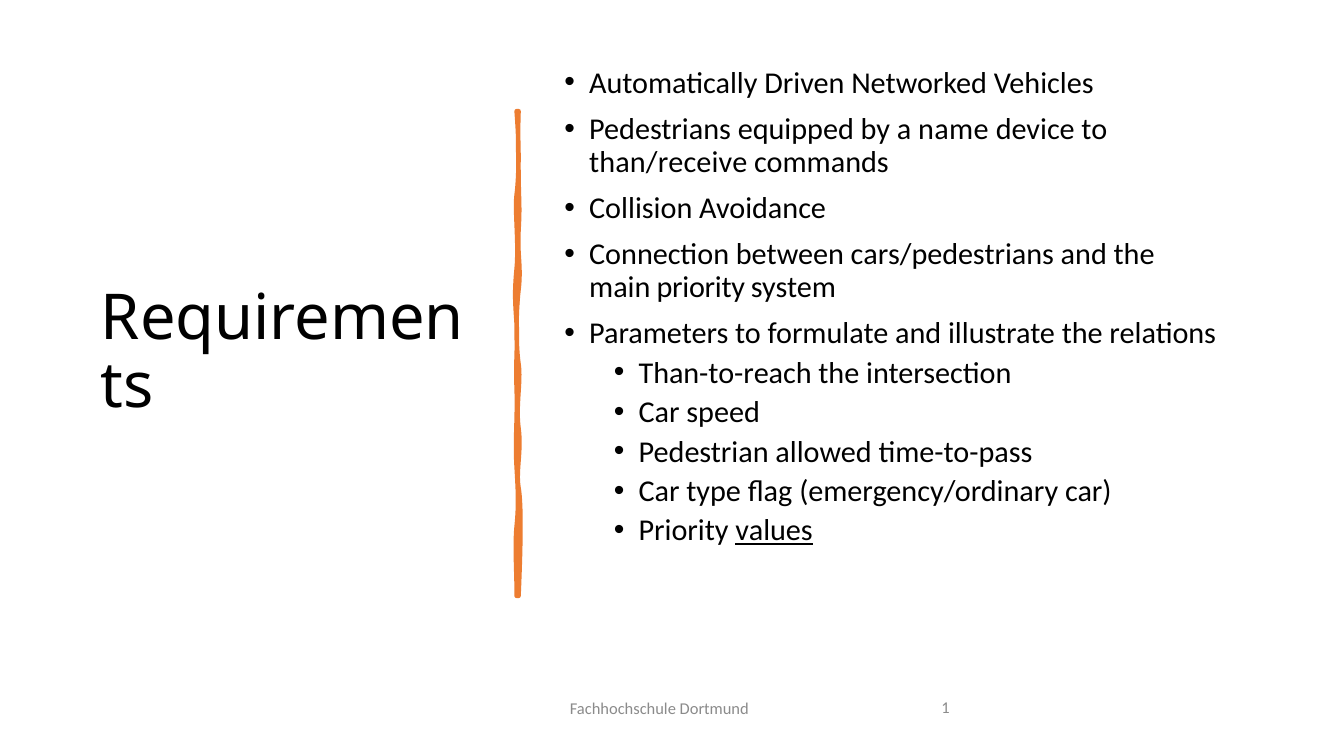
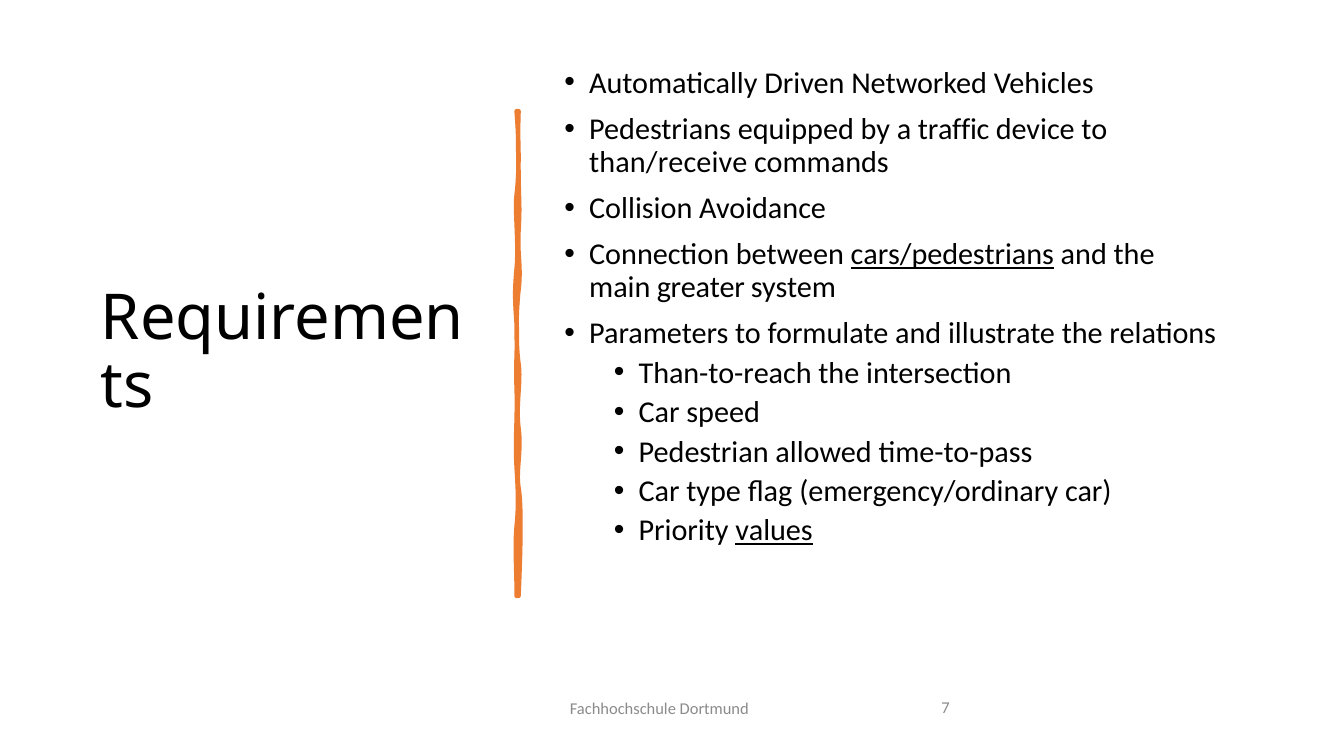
name: name -> traffic (954, 129)
cars/pedestrians underline: none -> present (952, 255)
main priority: priority -> greater (701, 287)
1: 1 -> 7 (946, 708)
